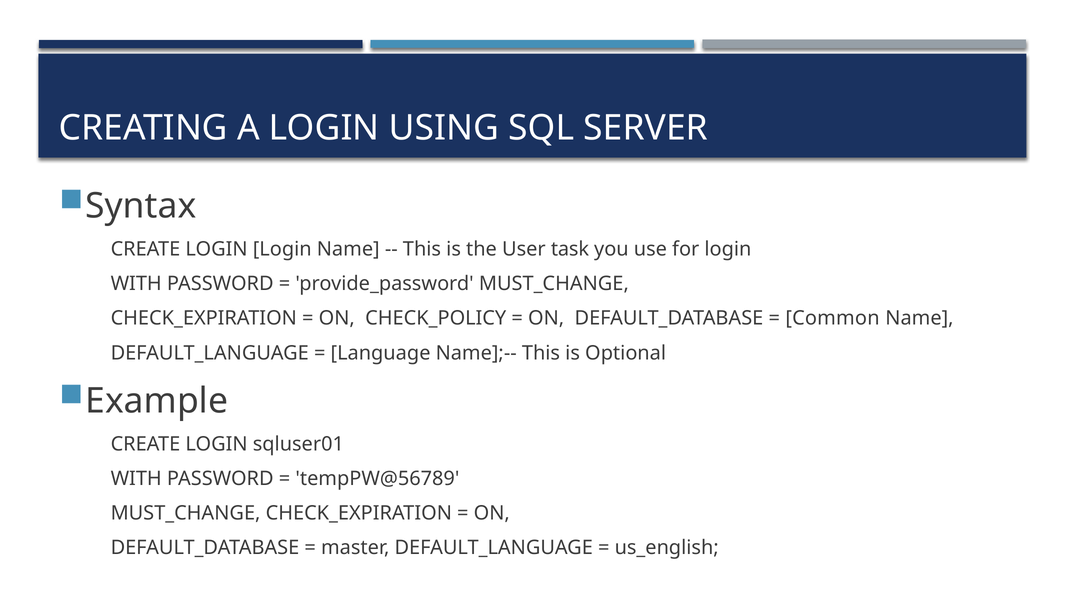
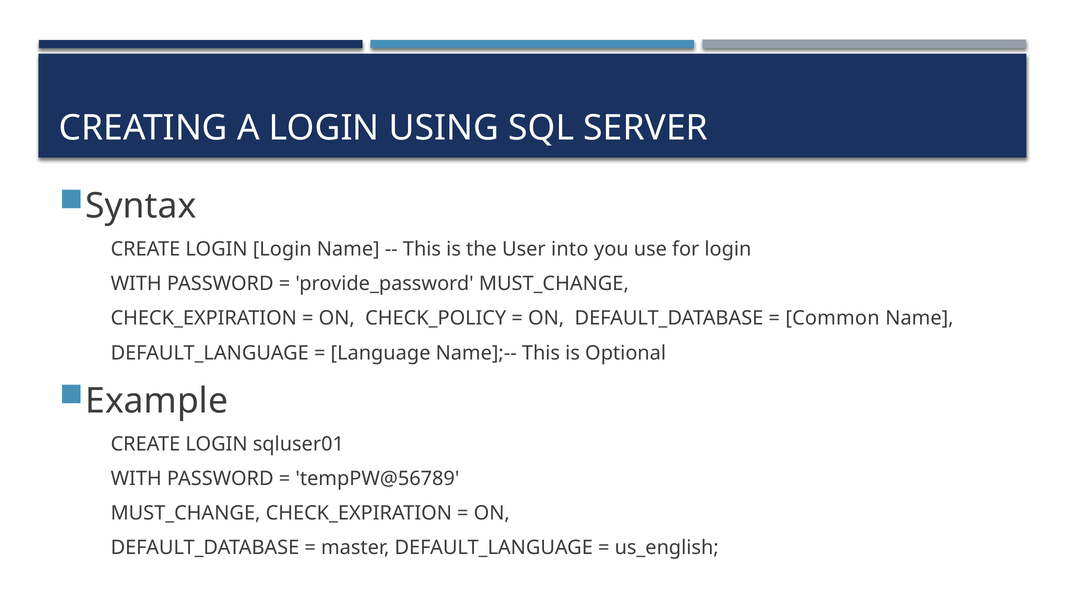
task: task -> into (570, 249)
